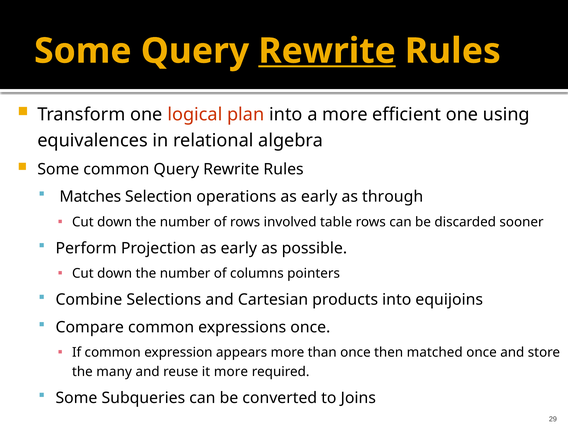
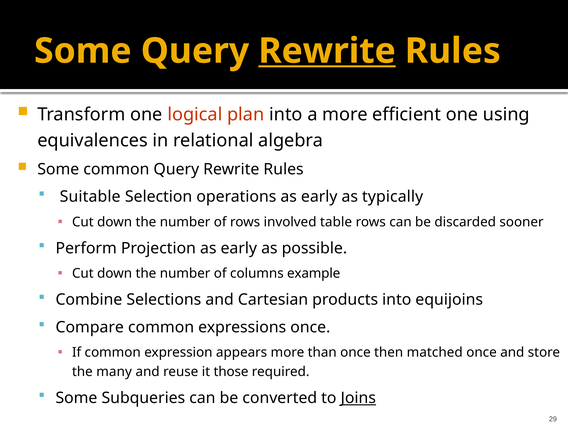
Matches: Matches -> Suitable (90, 197)
through: through -> typically (393, 197)
pointers: pointers -> example (314, 273)
it more: more -> those (231, 372)
Joins underline: none -> present (358, 398)
